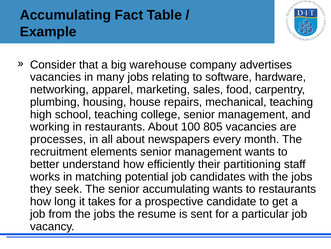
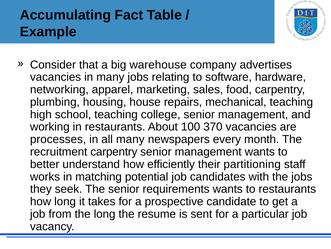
805: 805 -> 370 (213, 127)
all about: about -> many (130, 139)
recruitment elements: elements -> carpentry (114, 151)
senior accumulating: accumulating -> requirements (176, 189)
from the jobs: jobs -> long (105, 213)
